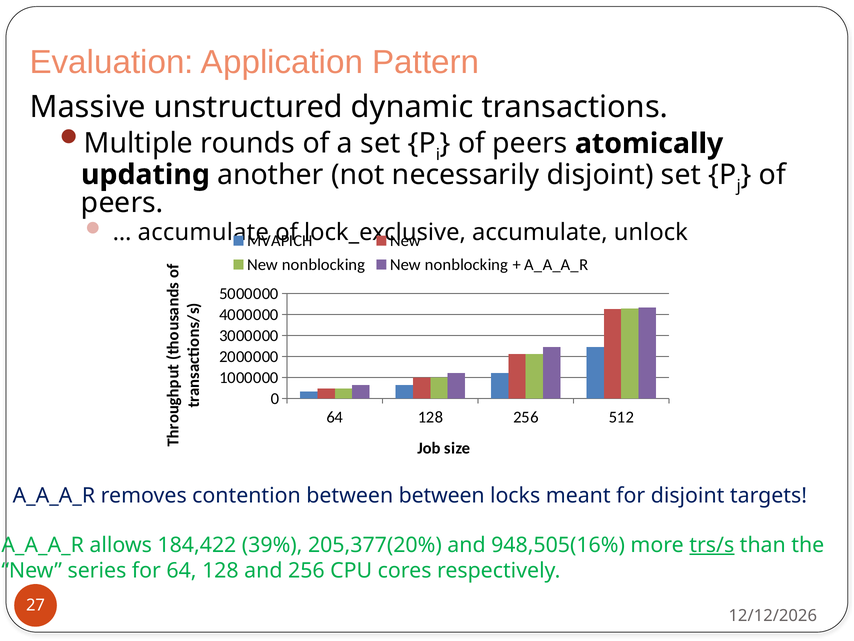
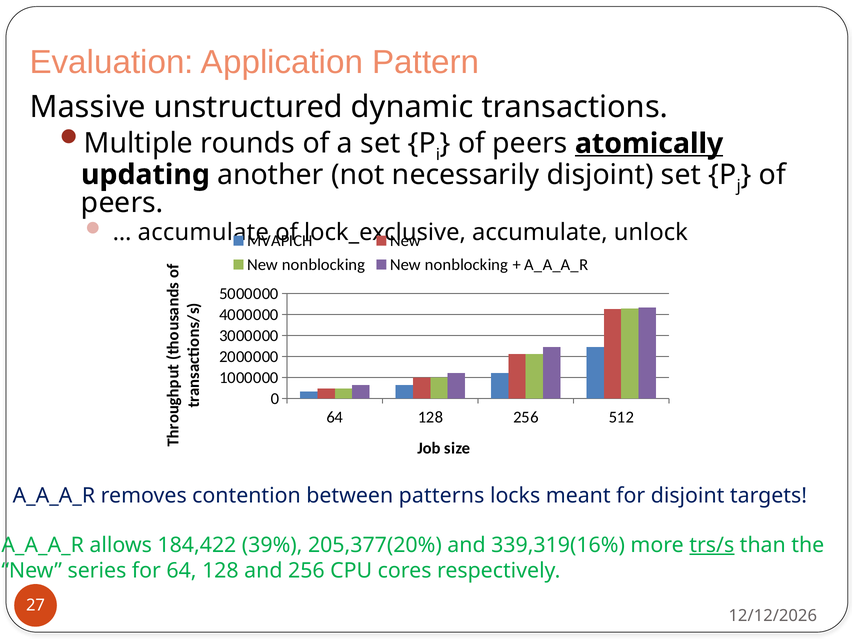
atomically underline: none -> present (649, 143)
between between: between -> patterns (442, 495)
948,505(16%: 948,505(16% -> 339,319(16% (558, 545)
